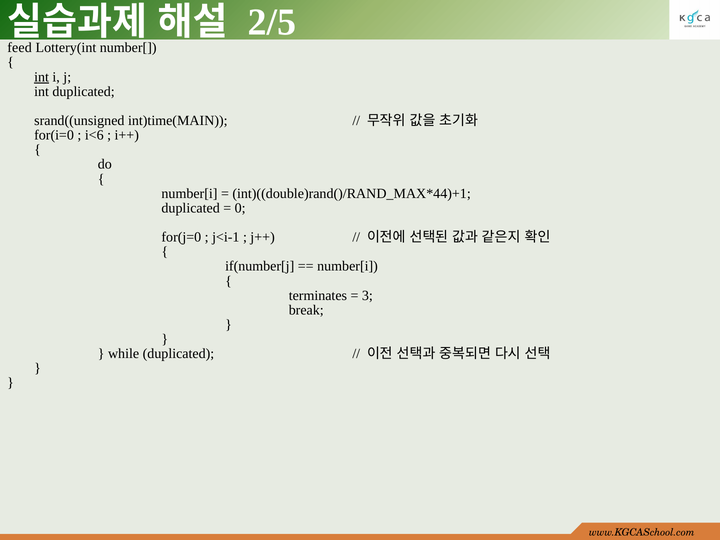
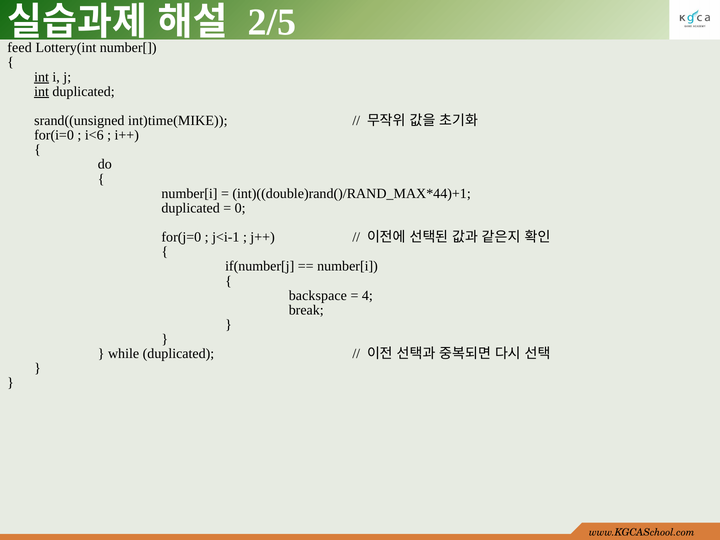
int underline: none -> present (42, 91)
int)time(MAIN: int)time(MAIN -> int)time(MIKE (178, 121)
terminates: terminates -> backspace (318, 295)
3: 3 -> 4 (367, 295)
